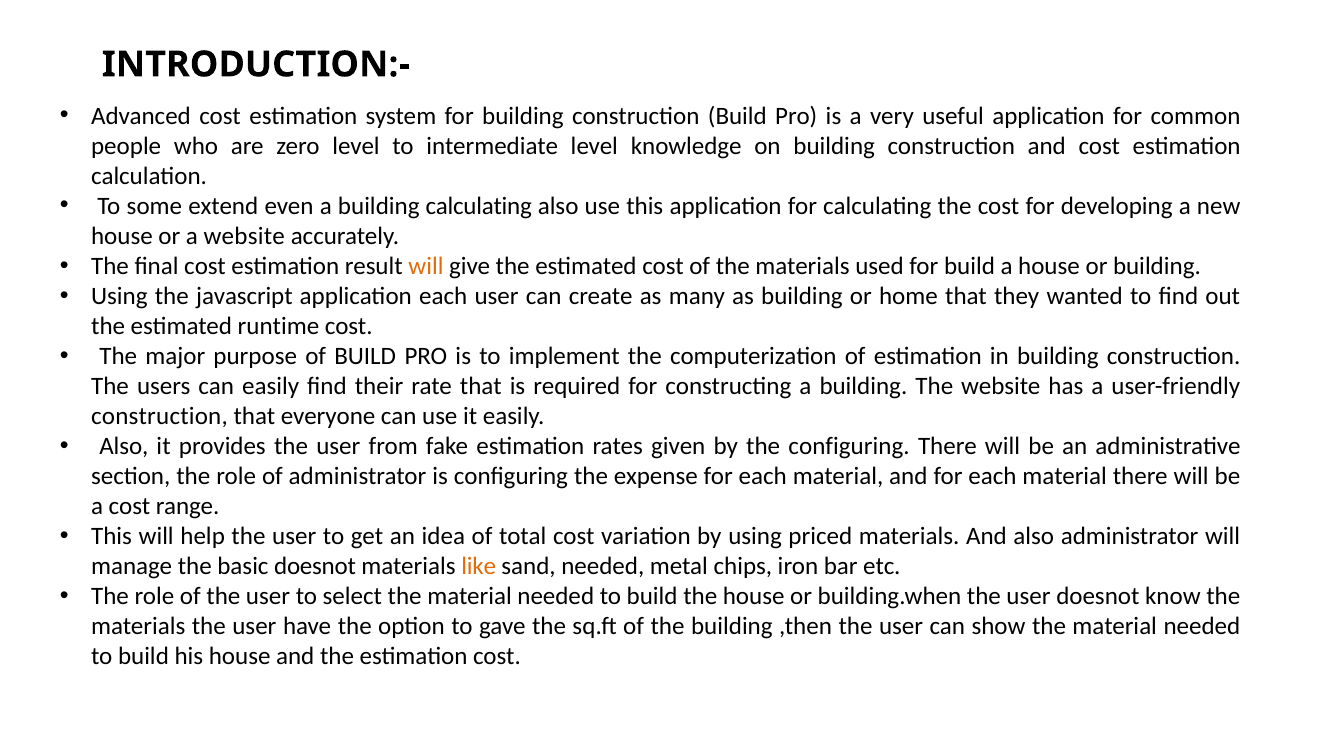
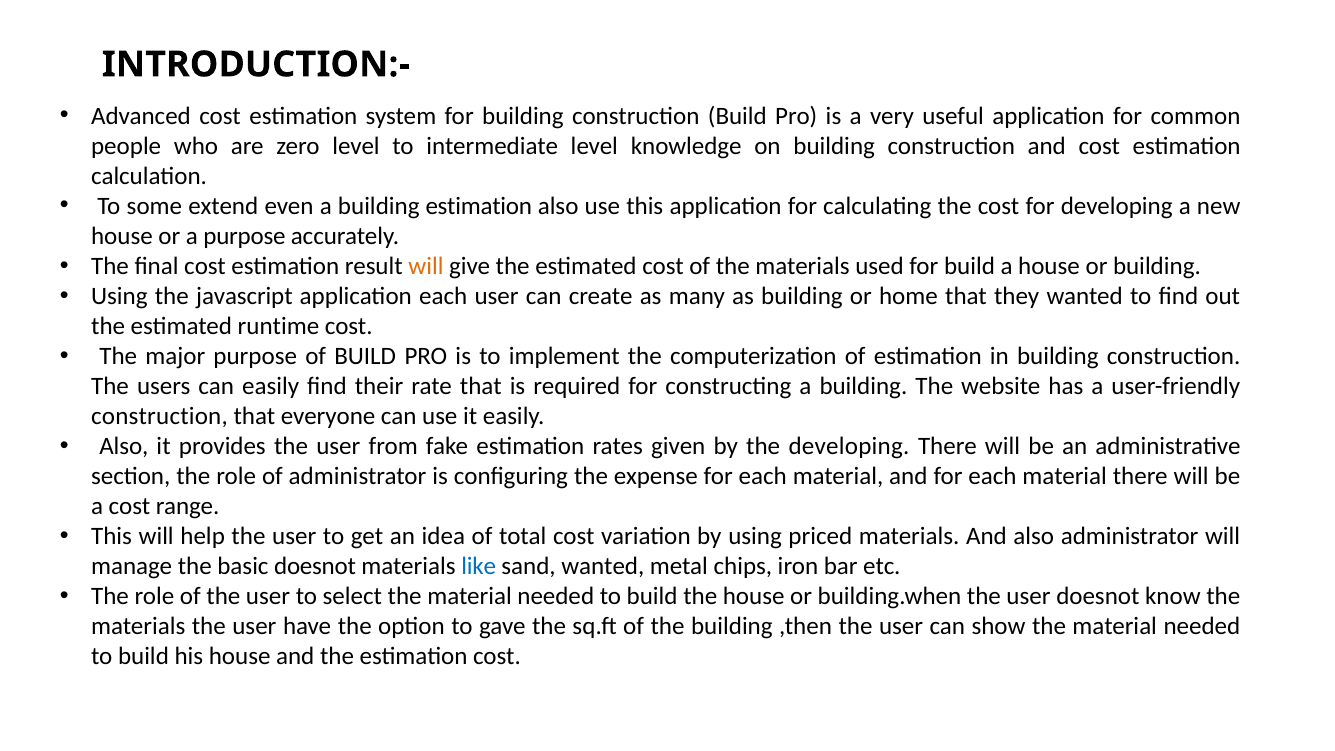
building calculating: calculating -> estimation (479, 206)
a website: website -> purpose (244, 236)
the configuring: configuring -> developing (849, 446)
like colour: orange -> blue (479, 566)
sand needed: needed -> wanted (603, 566)
